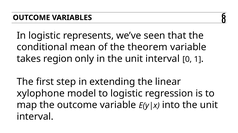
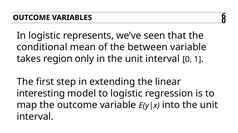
theorem: theorem -> between (148, 47)
xylophone: xylophone -> interesting (41, 94)
